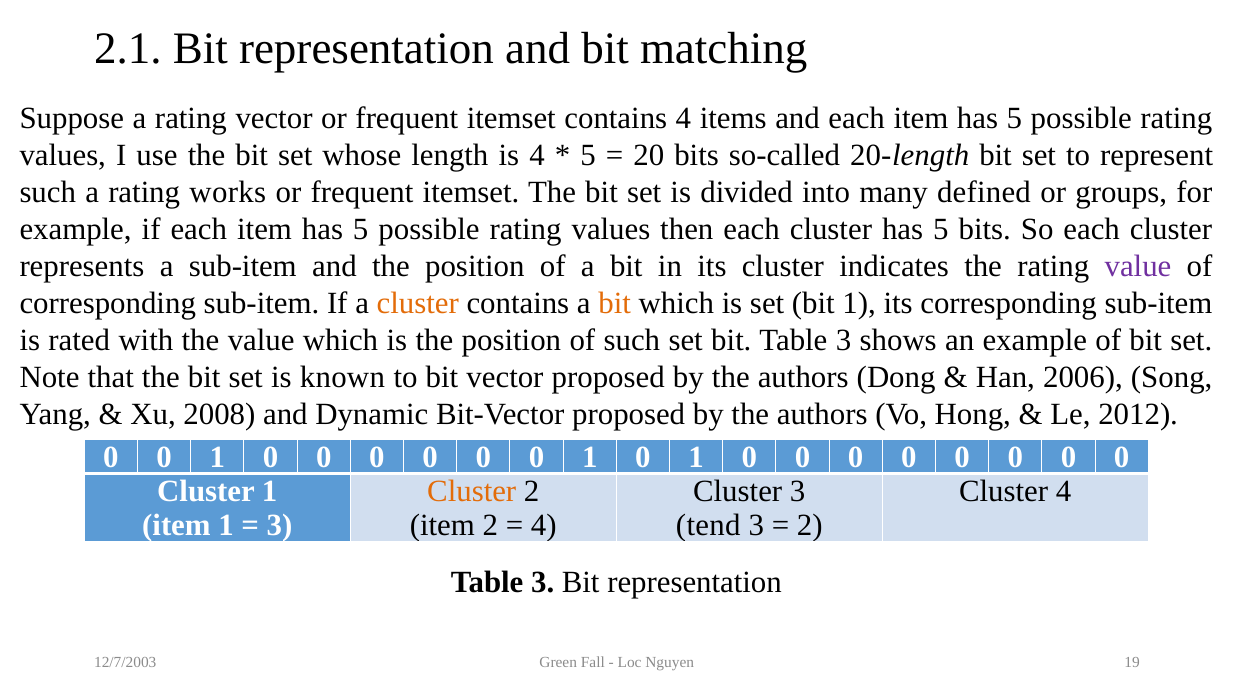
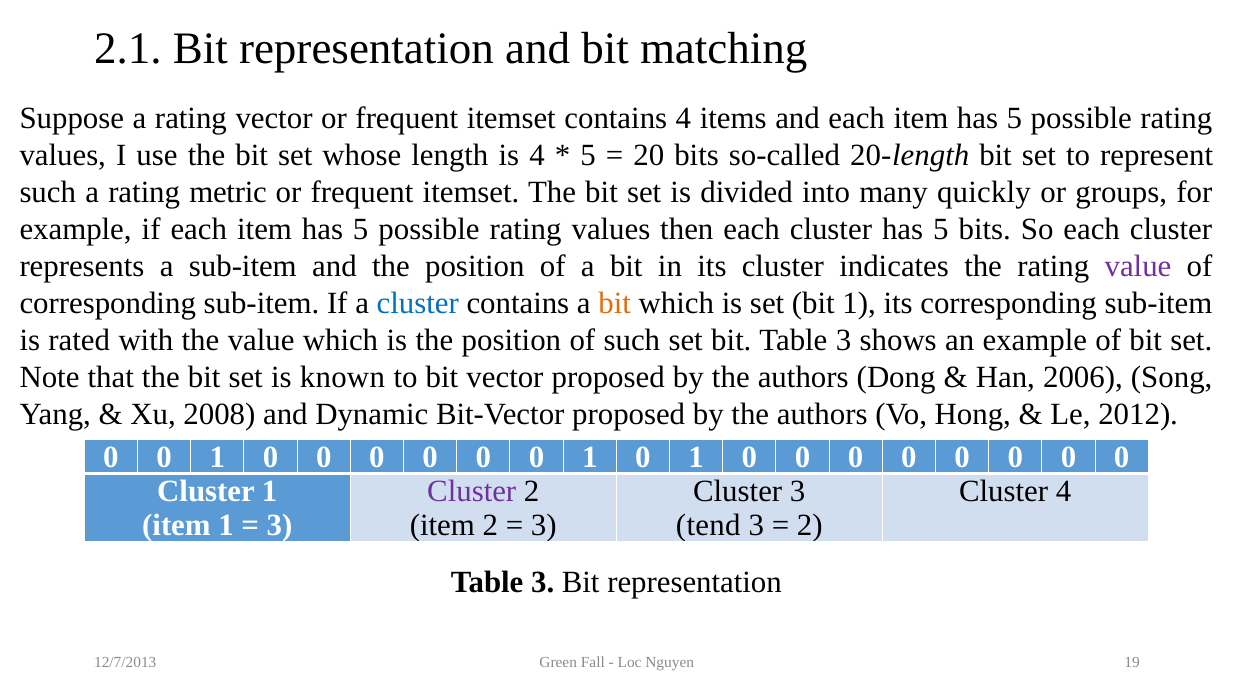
works: works -> metric (228, 192)
defined: defined -> quickly (984, 192)
cluster colour: orange -> blue (418, 303)
Cluster colour: orange -> purple (472, 491)
4: 4 -> 3 (544, 525)
12/7/2003: 12/7/2003 -> 12/7/2013 (125, 663)
